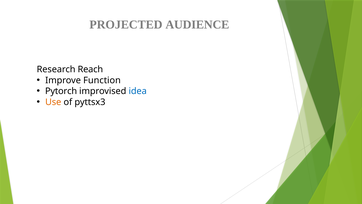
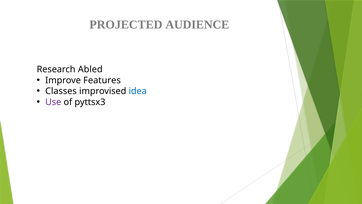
Reach: Reach -> Abled (90, 69)
Function: Function -> Features (102, 80)
Pytorch: Pytorch -> Classes (61, 91)
Use colour: orange -> purple (53, 102)
